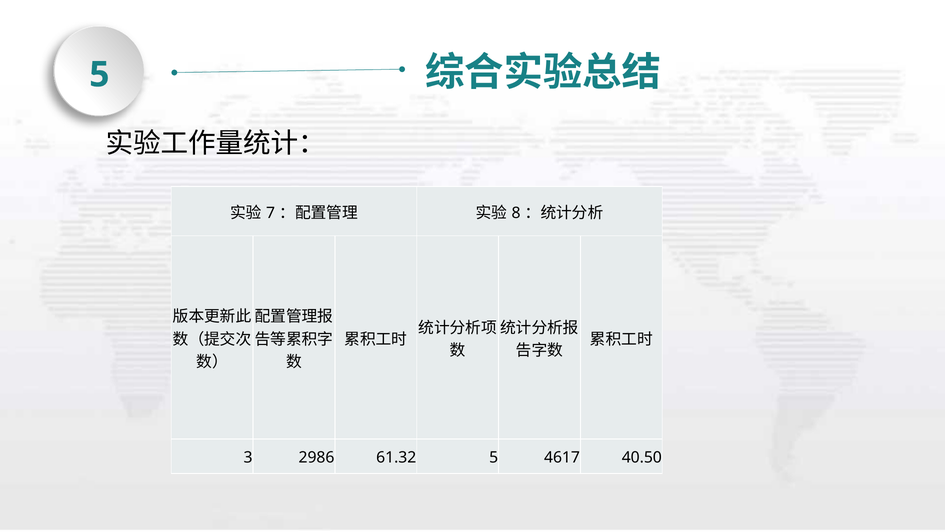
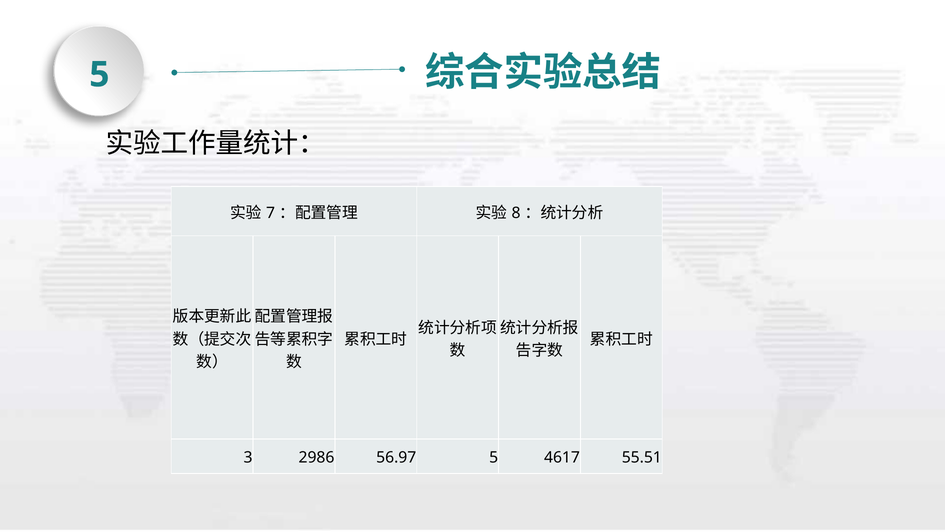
61.32: 61.32 -> 56.97 (396, 457)
40.50: 40.50 -> 55.51 (642, 457)
